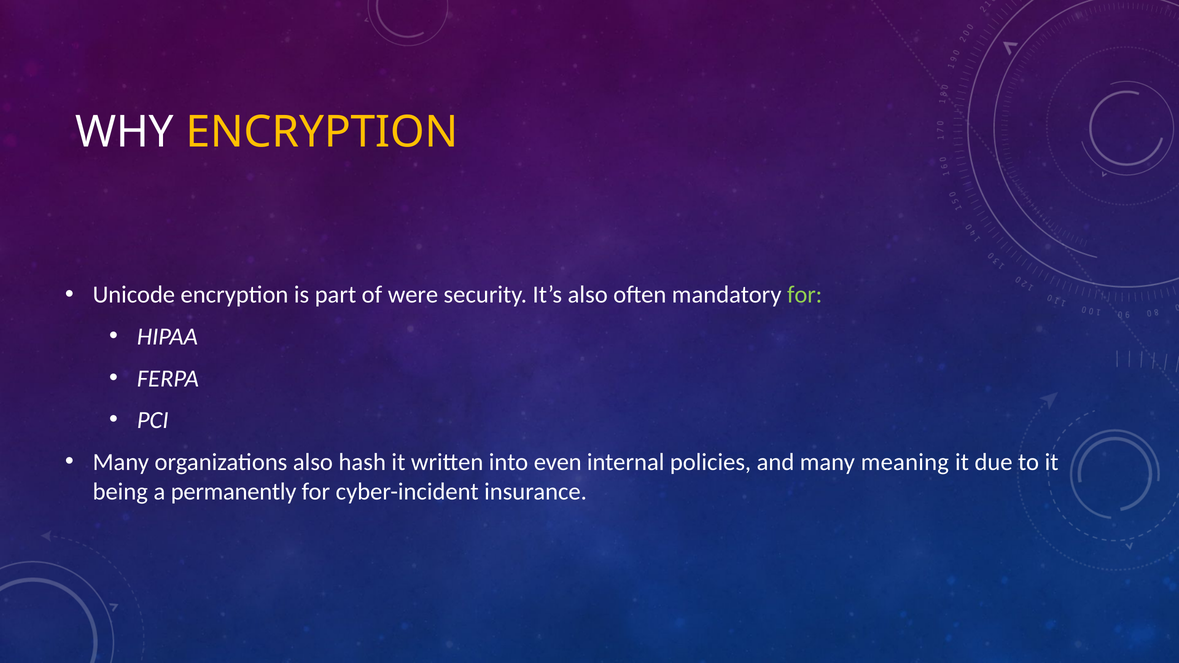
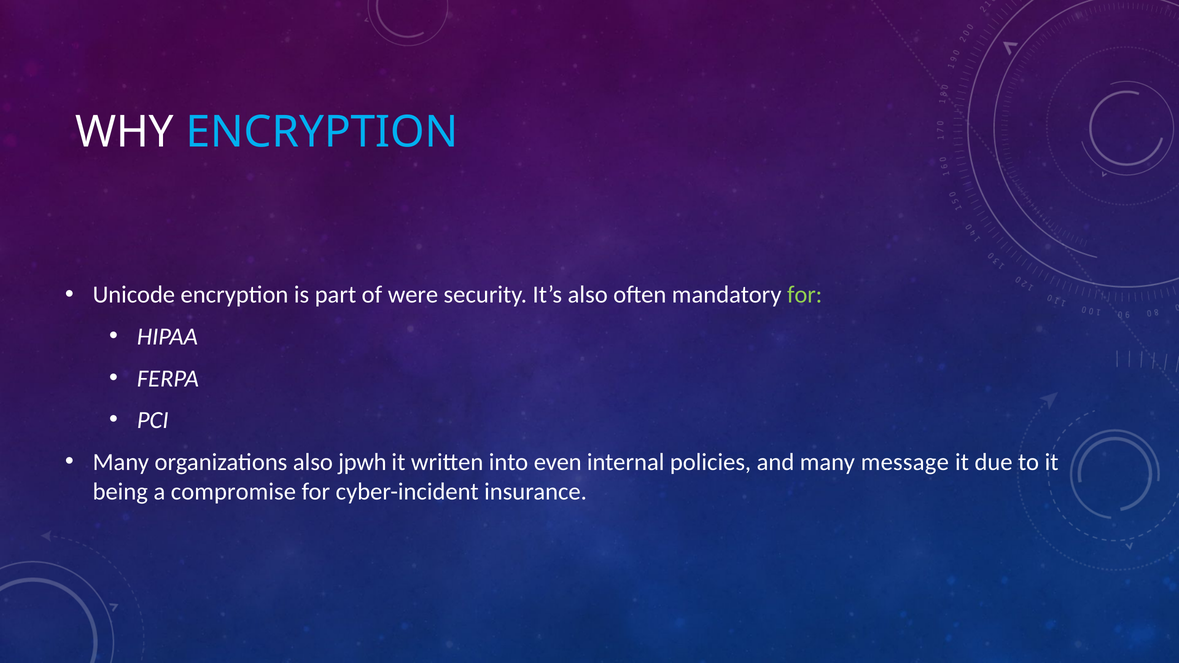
ENCRYPTION colour: yellow -> light blue (322, 132)
hash: hash -> jpwh (362, 462)
meaning: meaning -> message (905, 462)
permanently: permanently -> compromise (233, 492)
